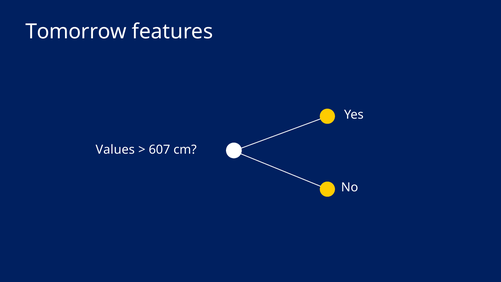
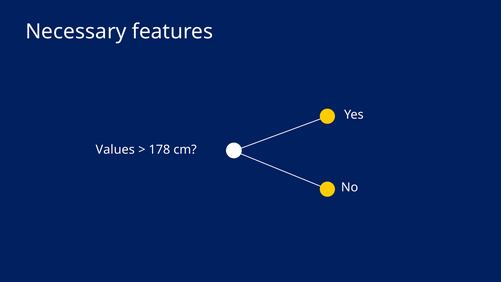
Tomorrow: Tomorrow -> Necessary (76, 32)
607: 607 -> 178 (159, 150)
